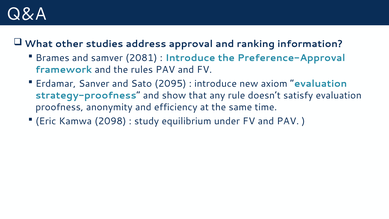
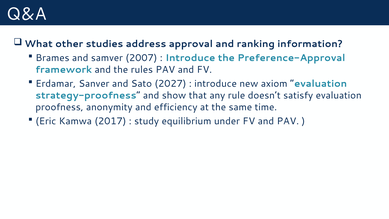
2081: 2081 -> 2007 (141, 58)
2095: 2095 -> 2027 (170, 84)
2098: 2098 -> 2017 (110, 121)
